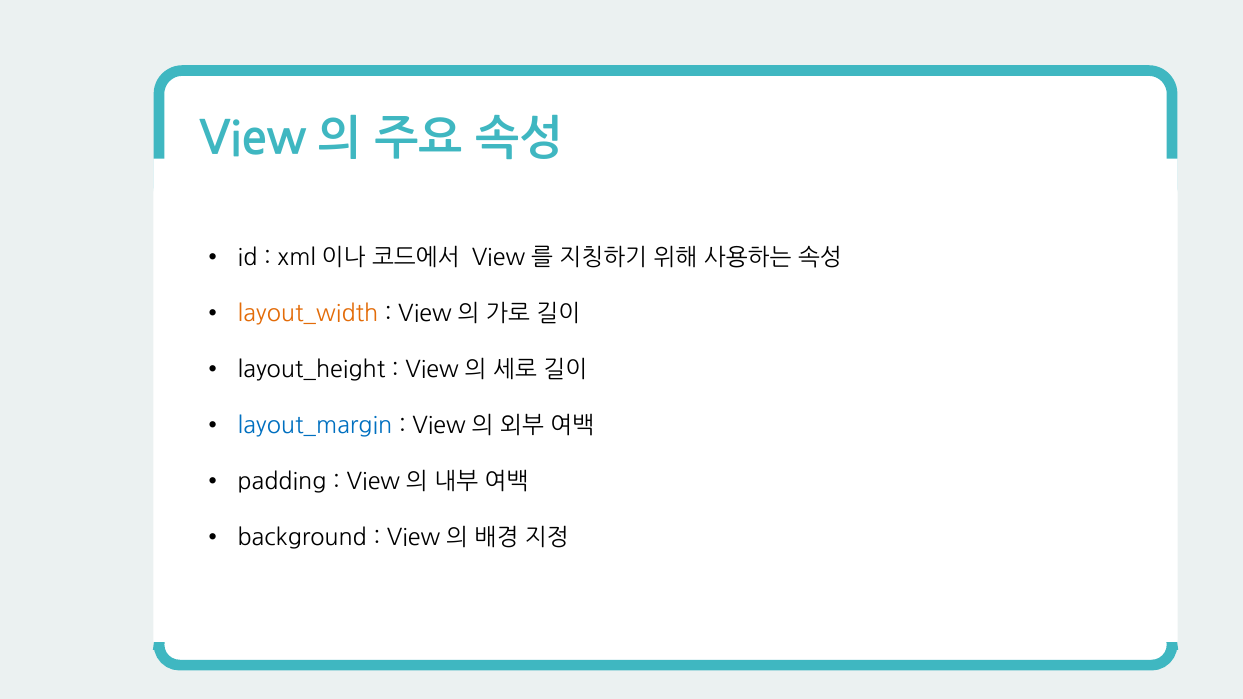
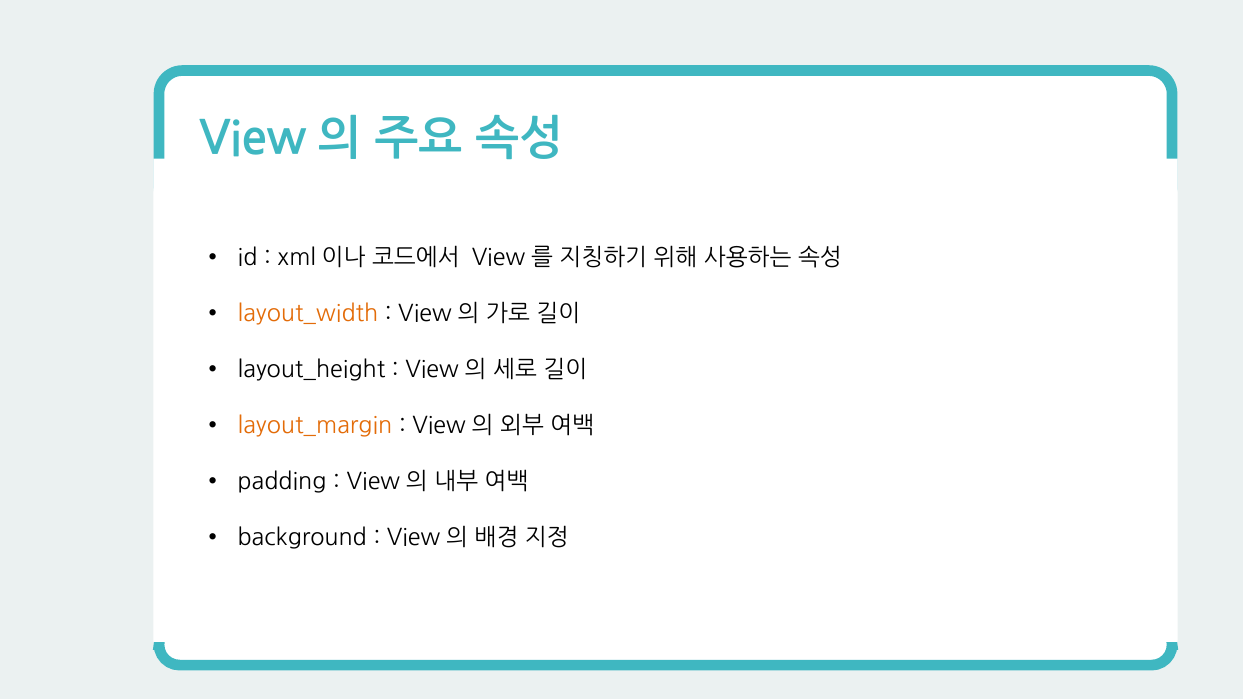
layout_margin colour: blue -> orange (315, 426)
